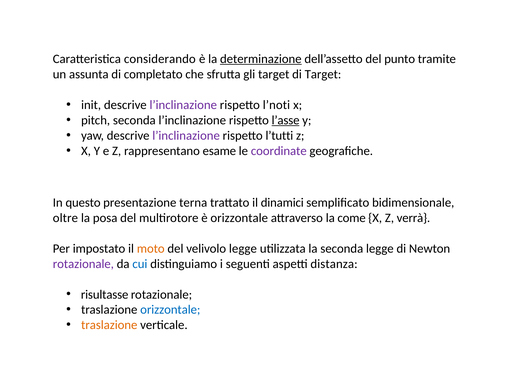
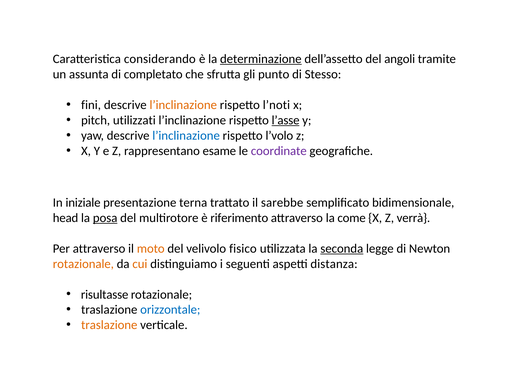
punto: punto -> angoli (400, 59)
gli target: target -> punto (274, 74)
di Target: Target -> Stesso (323, 74)
init: init -> fini (91, 105)
l’inclinazione colour: purple -> orange (183, 105)
pitch seconda: seconda -> utilizzati (134, 120)
l’inclinazione colour: purple -> blue (186, 135)
l’tutti: l’tutti -> l’volo (279, 135)
questo: questo -> iniziale (83, 202)
dinamici: dinamici -> sarebbe (282, 202)
oltre: oltre -> head (66, 218)
posa underline: none -> present (105, 218)
è orizzontale: orizzontale -> riferimento (239, 218)
Per impostato: impostato -> attraverso (99, 248)
velivolo legge: legge -> fisico (243, 248)
seconda underline: none -> present (342, 248)
rotazionale colour: purple -> orange (83, 263)
cui colour: blue -> orange (140, 263)
